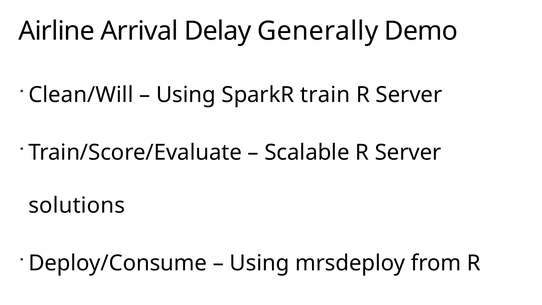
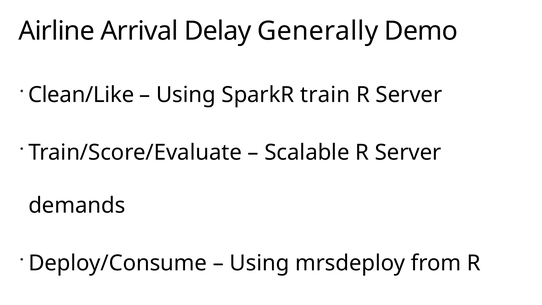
Clean/Will: Clean/Will -> Clean/Like (81, 95)
solutions: solutions -> demands (77, 206)
